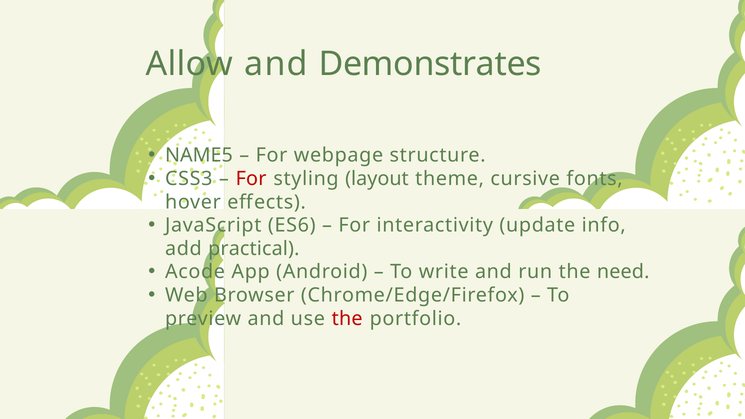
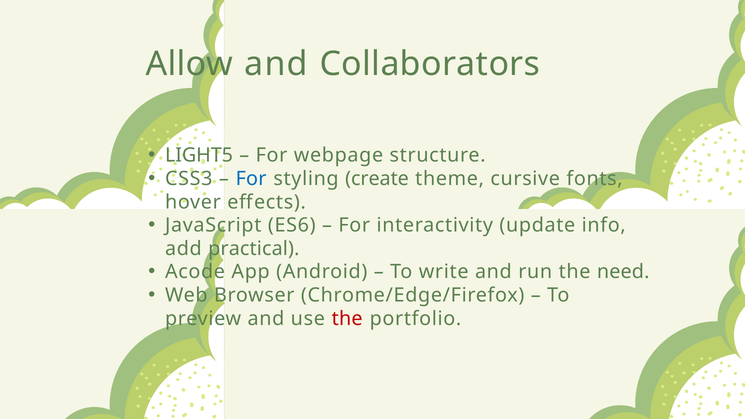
Demonstrates: Demonstrates -> Collaborators (430, 64)
NAME5: NAME5 -> LIGHT5 (199, 155)
For colour: red -> blue (251, 179)
layout: layout -> create (377, 179)
